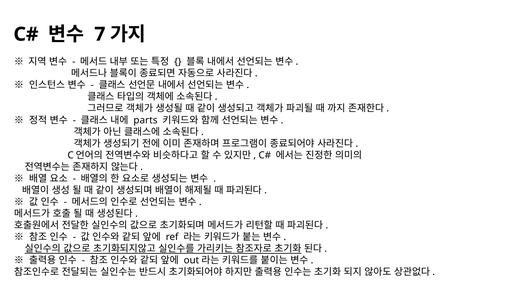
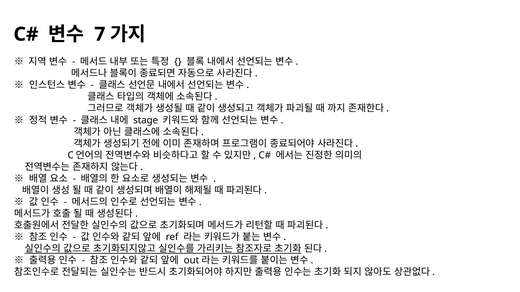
parts: parts -> stage (146, 120)
